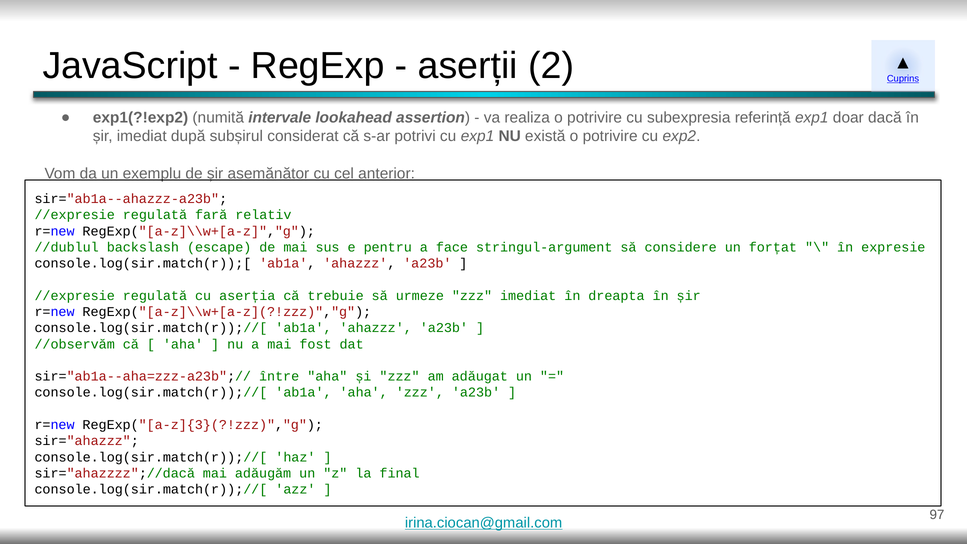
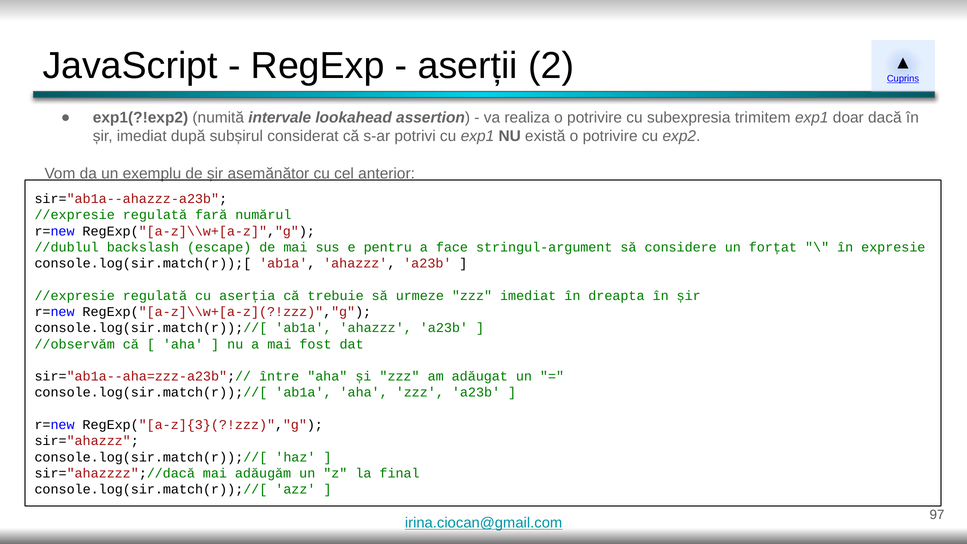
referință: referință -> trimitem (763, 118)
relativ: relativ -> numărul (263, 215)
